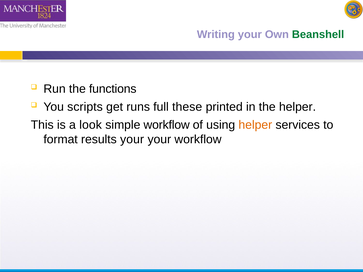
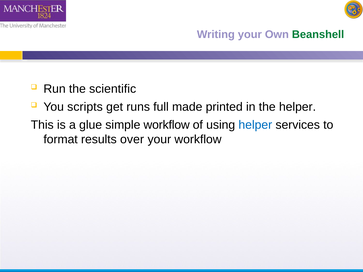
functions: functions -> scientific (113, 89)
these: these -> made (187, 107)
look: look -> glue (91, 125)
helper colour: orange -> blue (255, 125)
results your: your -> over (132, 140)
